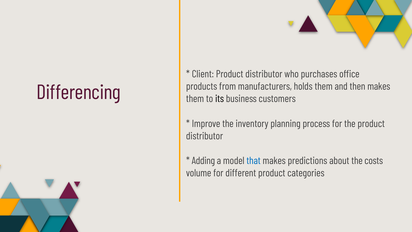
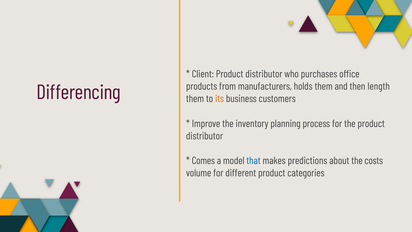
then makes: makes -> length (379, 86)
its colour: black -> orange (220, 99)
Adding: Adding -> Comes (203, 161)
